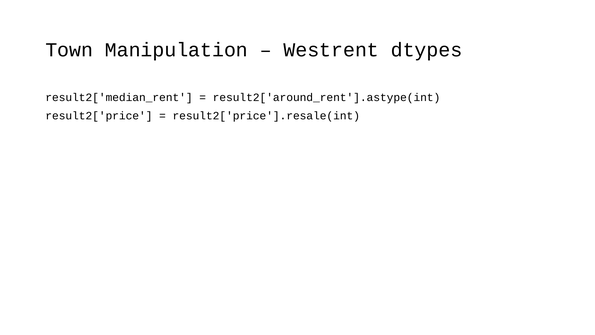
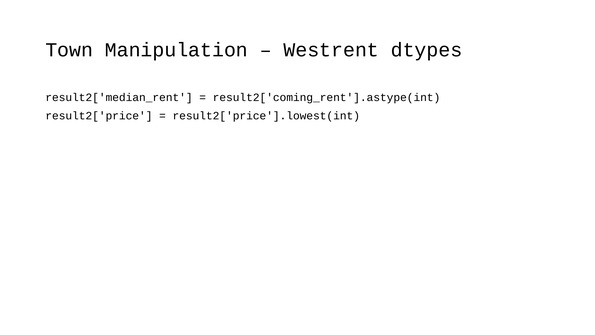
result2['around_rent'].astype(int: result2['around_rent'].astype(int -> result2['coming_rent'].astype(int (326, 97)
result2['price'].resale(int: result2['price'].resale(int -> result2['price'].lowest(int (266, 116)
